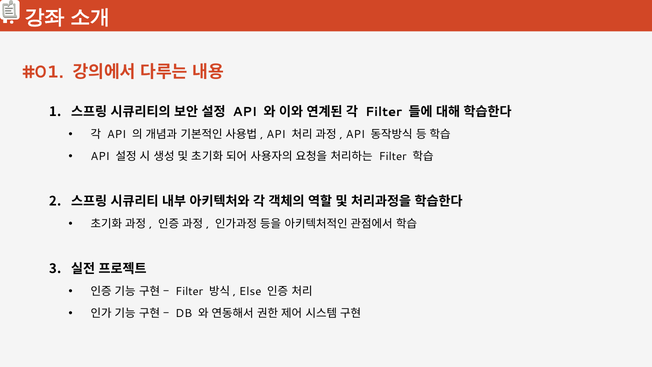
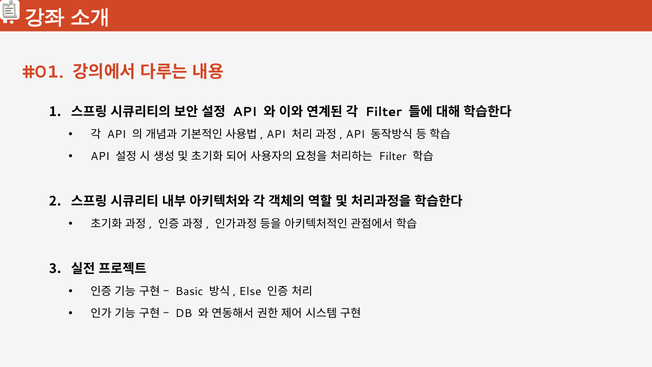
Filter: Filter -> Basic (189, 291)
